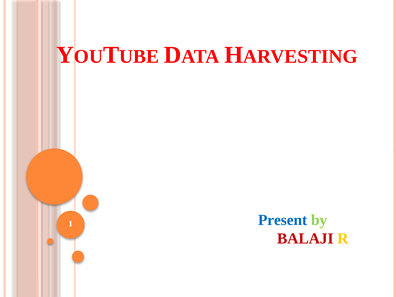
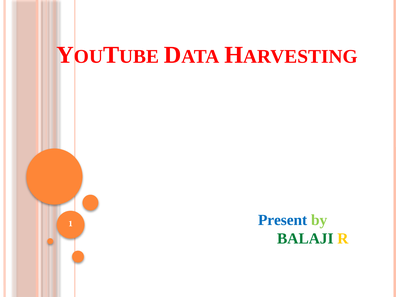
BALAJI colour: red -> green (305, 238)
